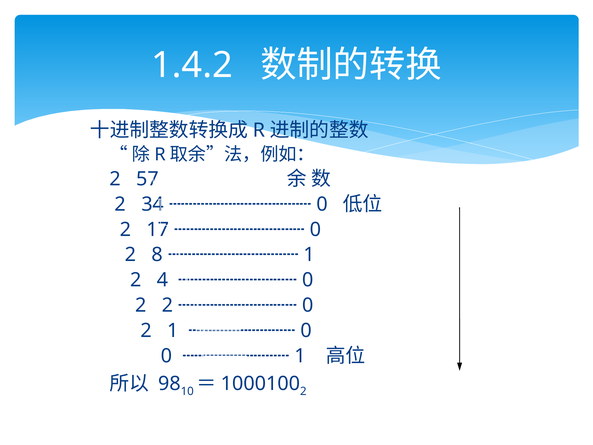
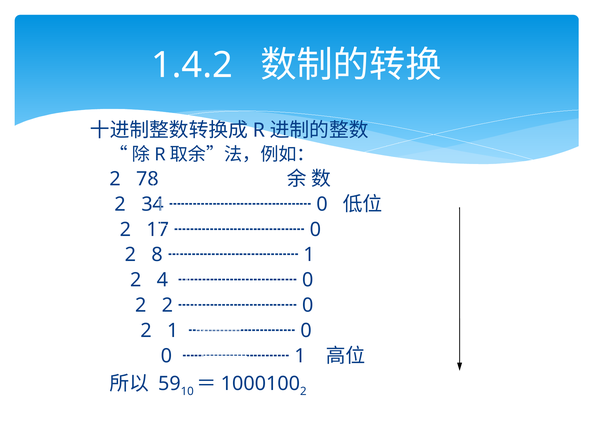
57: 57 -> 78 (148, 179)
98: 98 -> 59 (169, 383)
